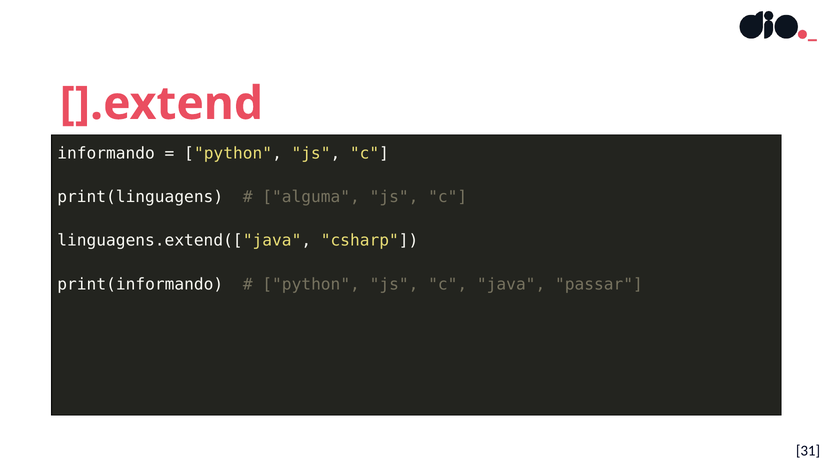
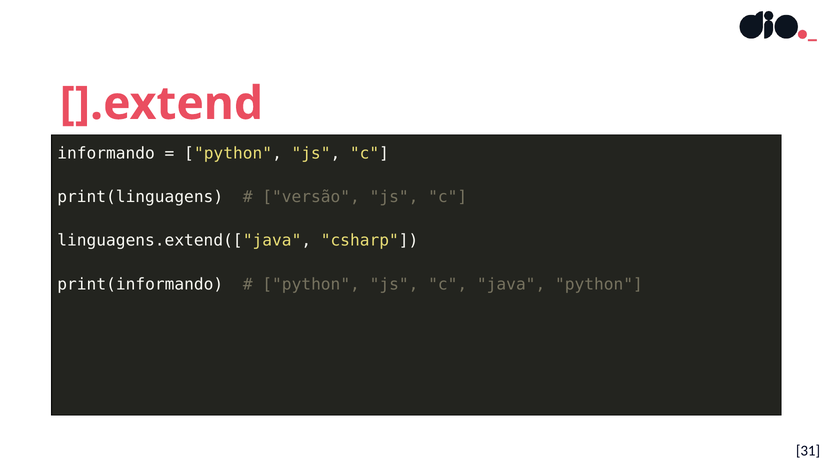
alguma: alguma -> versão (311, 197)
java passar: passar -> python (599, 284)
